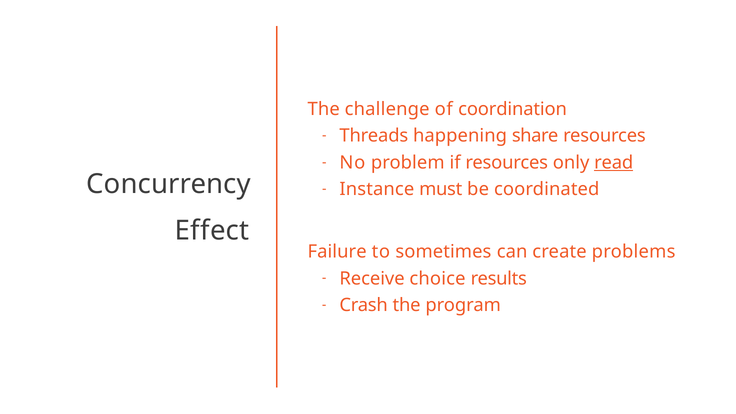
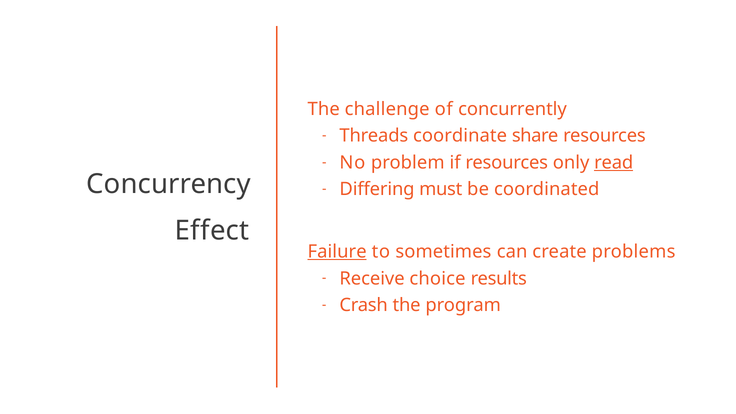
coordination: coordination -> concurrently (513, 109)
happening: happening -> coordinate (460, 136)
Instance: Instance -> Differing (377, 189)
Failure underline: none -> present (337, 252)
